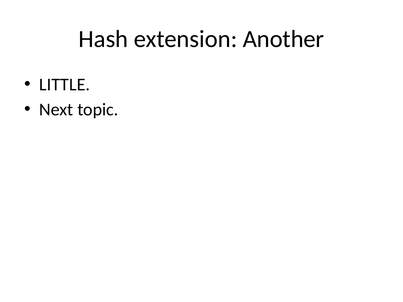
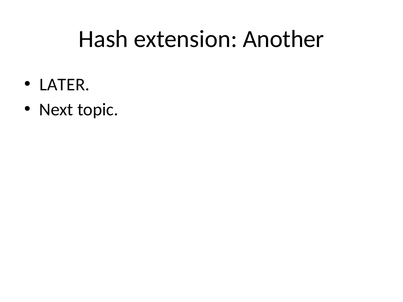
LITTLE: LITTLE -> LATER (65, 85)
